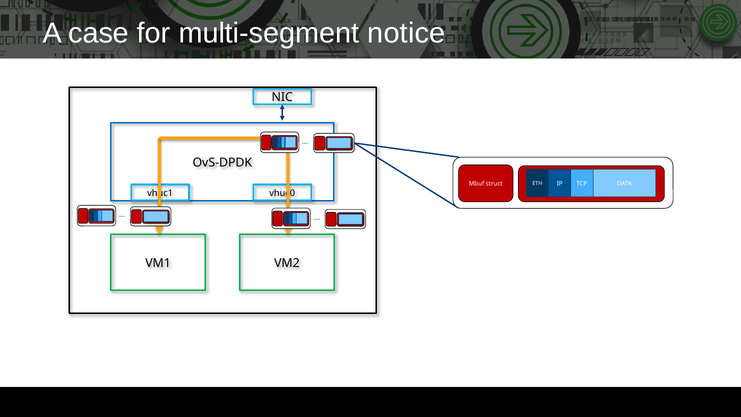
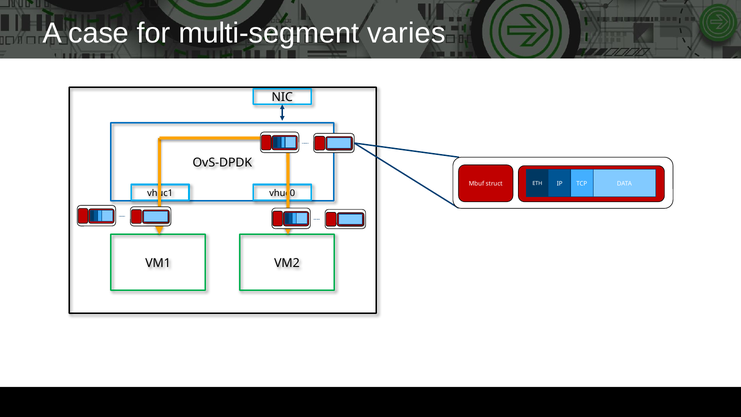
notice: notice -> varies (406, 33)
